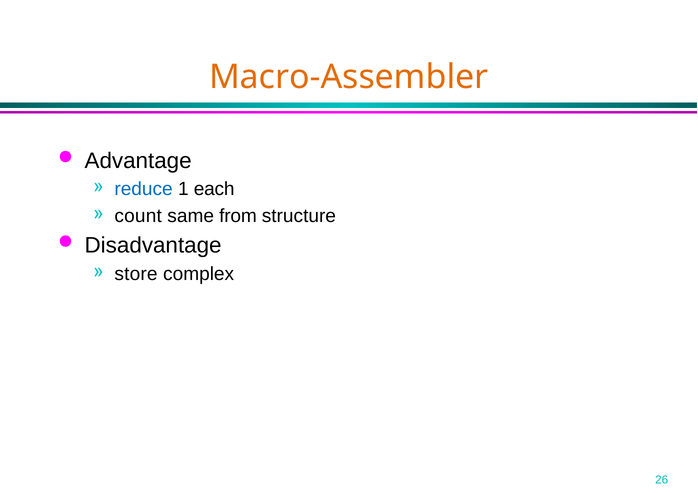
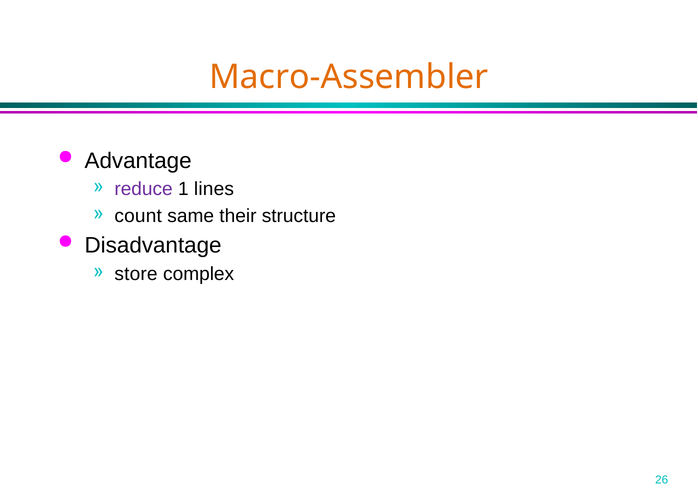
reduce colour: blue -> purple (144, 189)
each: each -> lines (214, 189)
from: from -> their (238, 216)
